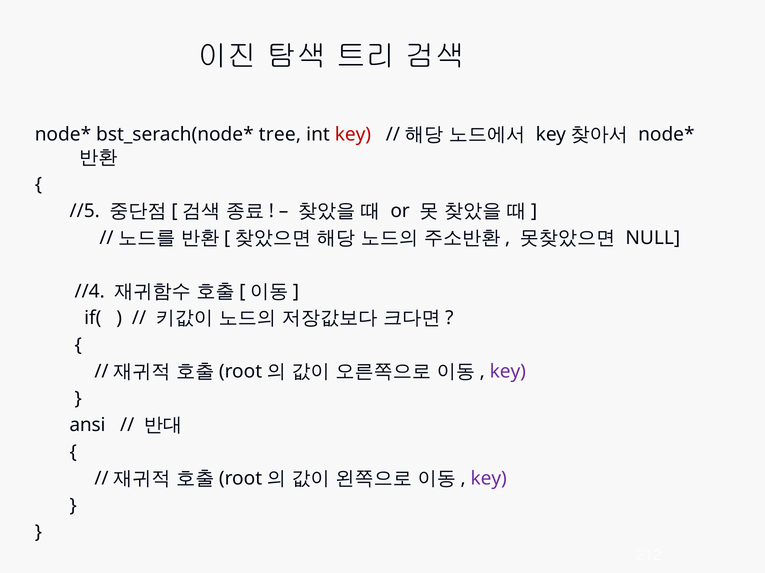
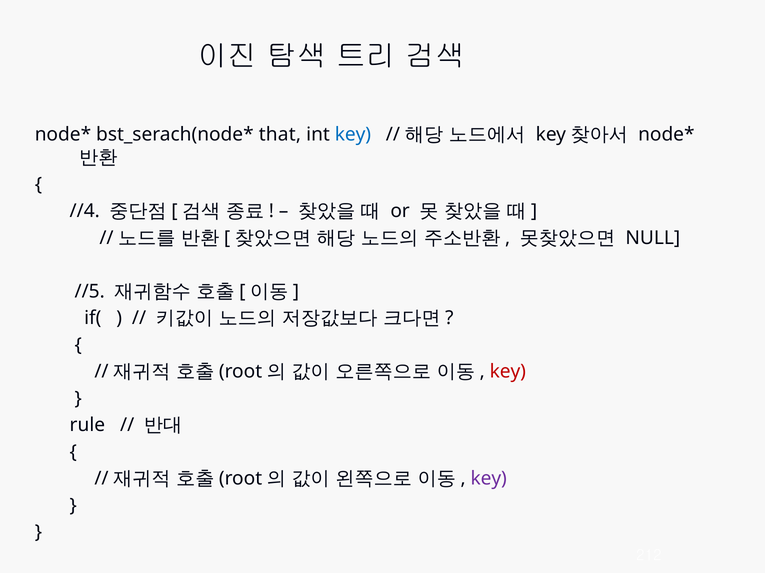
tree: tree -> that (280, 135)
key colour: red -> blue (353, 135)
//5: //5 -> //4 (85, 211)
//4: //4 -> //5 (90, 292)
key colour: purple -> red (508, 372)
ansi: ansi -> rule (87, 426)
